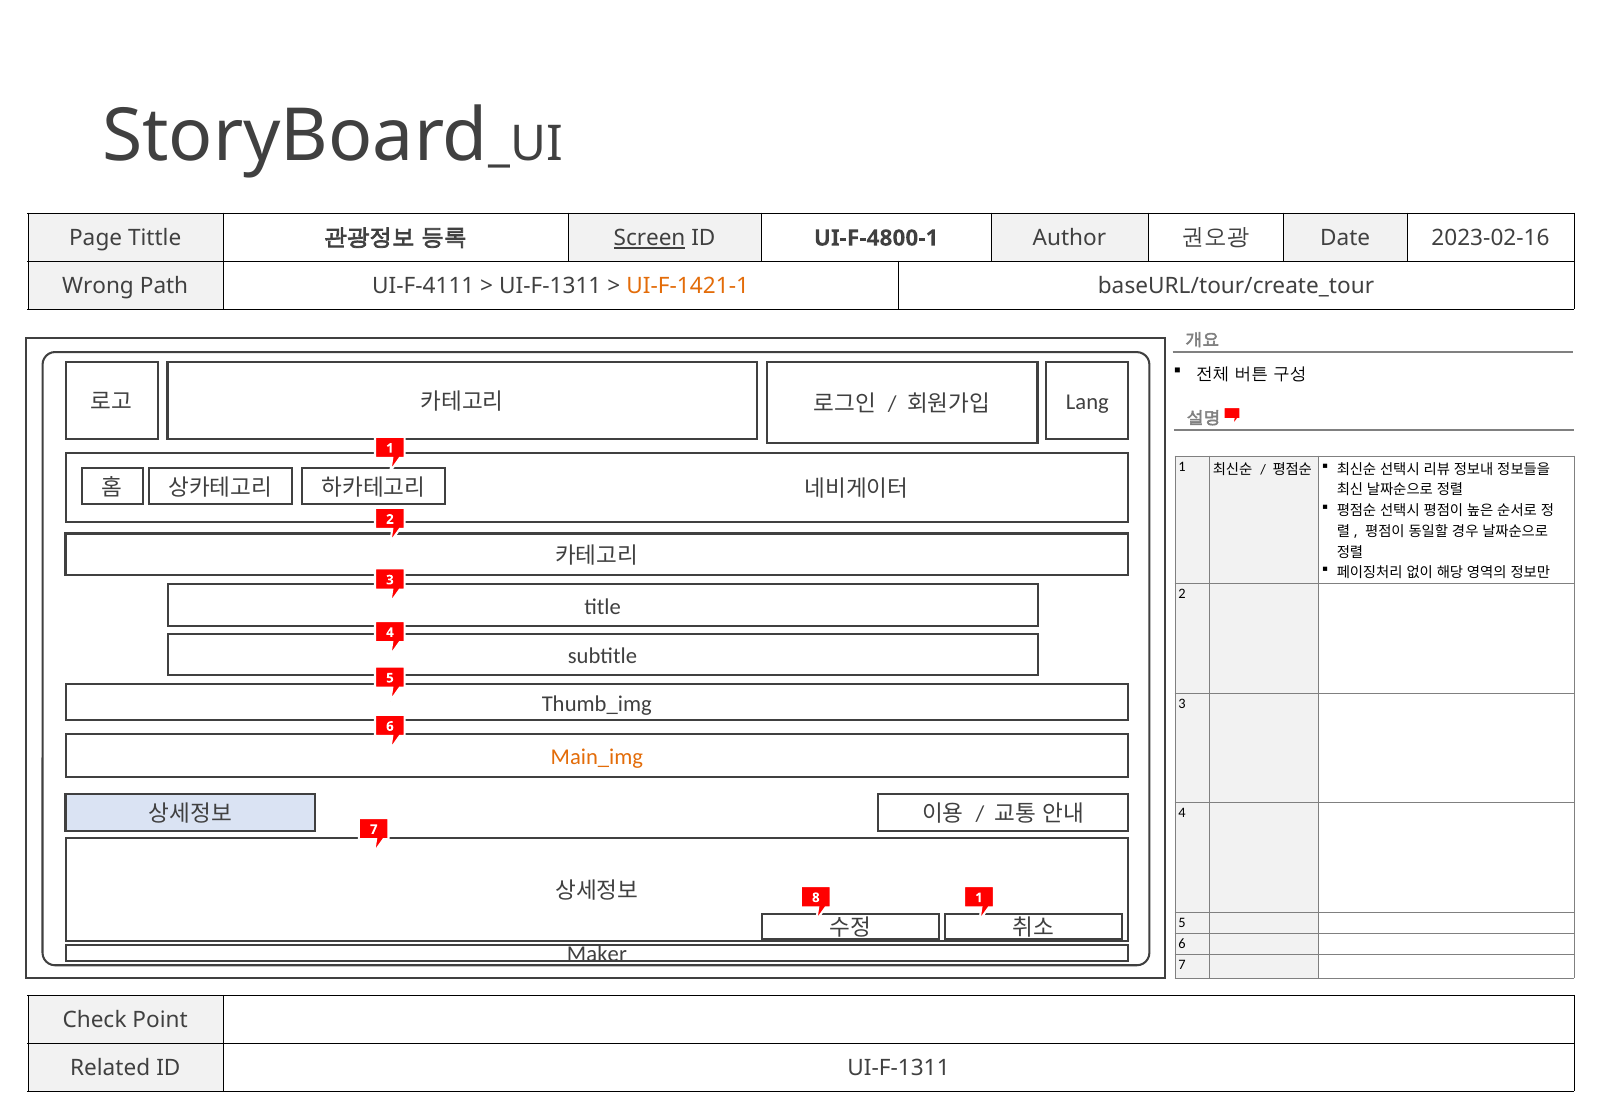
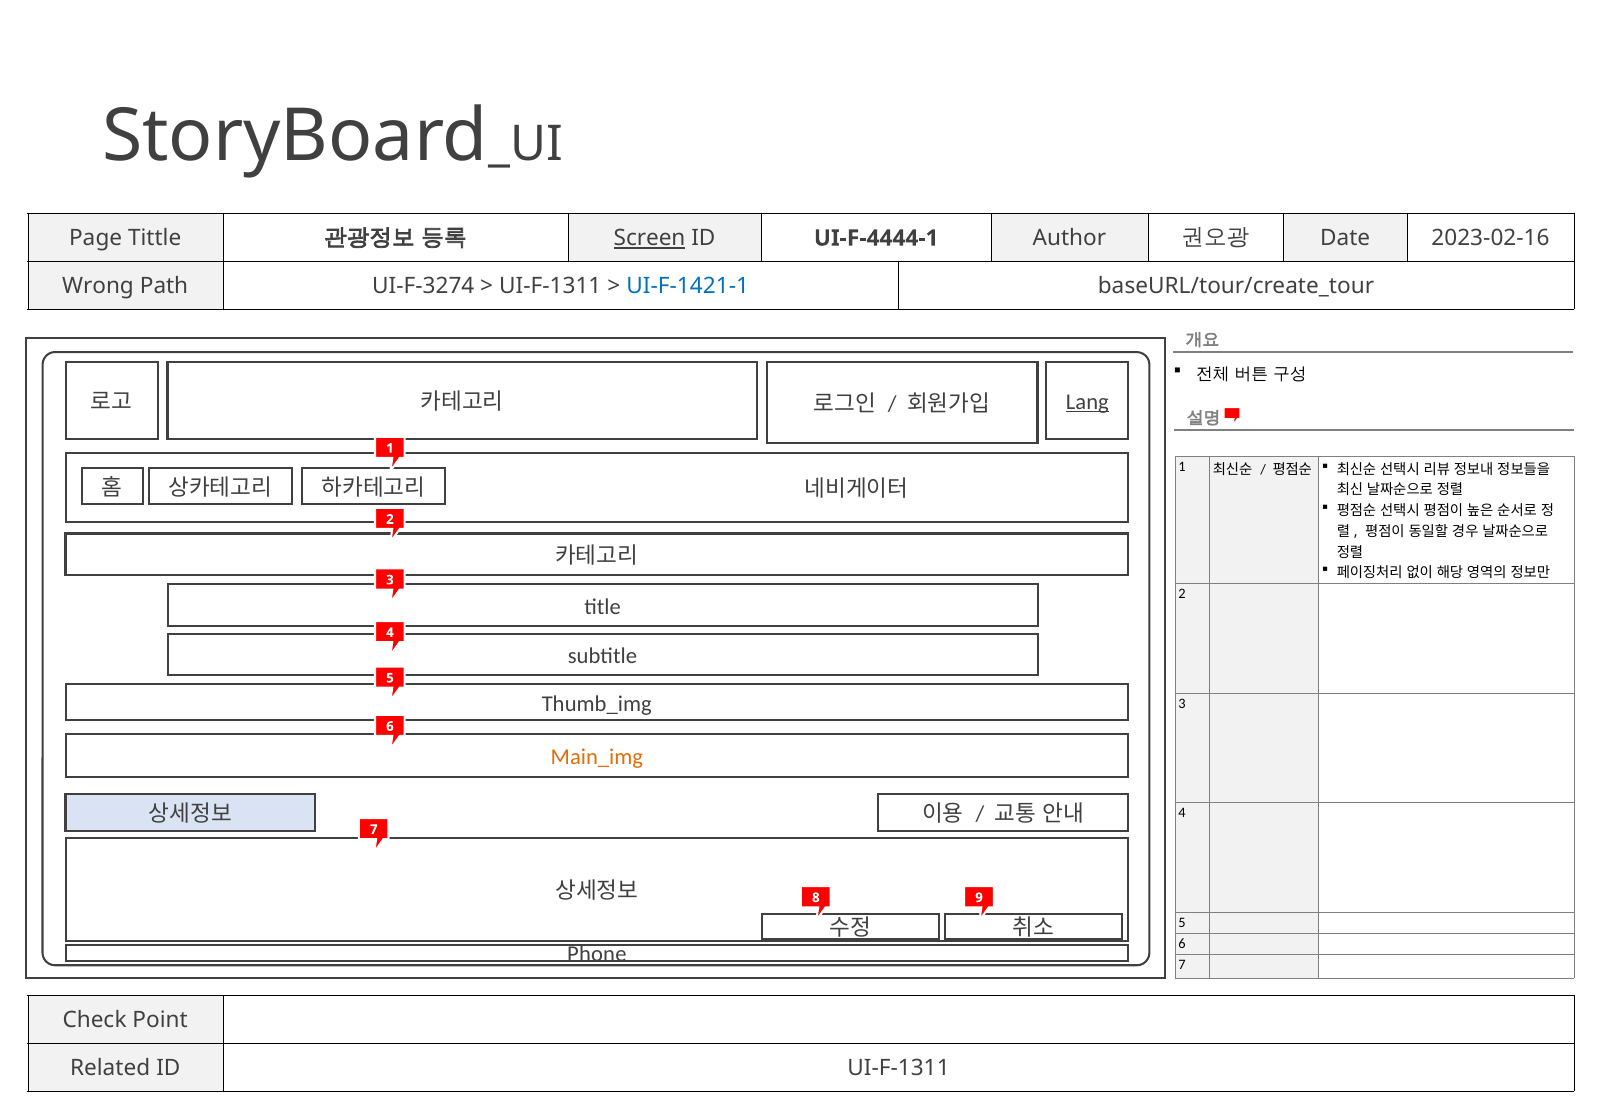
UI-F-4800-1: UI-F-4800-1 -> UI-F-4444-1 (876, 238)
UI-F-4111: UI-F-4111 -> UI-F-3274 (423, 286)
UI-F-1421-1 colour: orange -> blue (688, 286)
Lang underline: none -> present (1087, 402)
8 1: 1 -> 9 (979, 898)
Maker: Maker -> Phone (597, 954)
